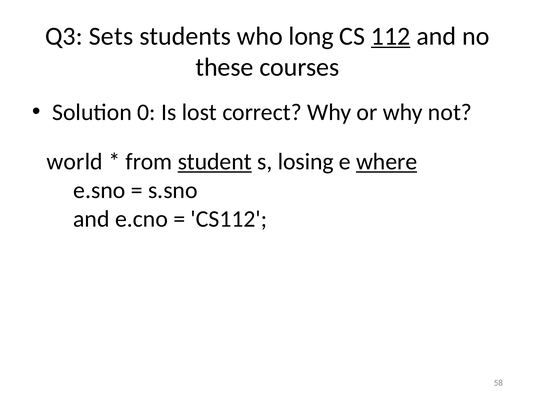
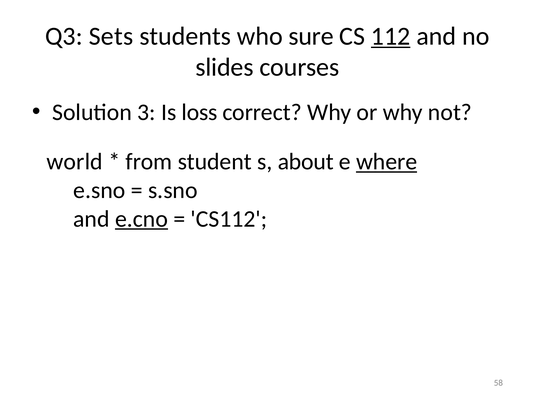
long: long -> sure (311, 36)
these: these -> slides (224, 67)
0: 0 -> 3 (146, 112)
lost: lost -> loss (199, 112)
student underline: present -> none (215, 162)
losing: losing -> about (306, 162)
e.cno underline: none -> present (141, 219)
